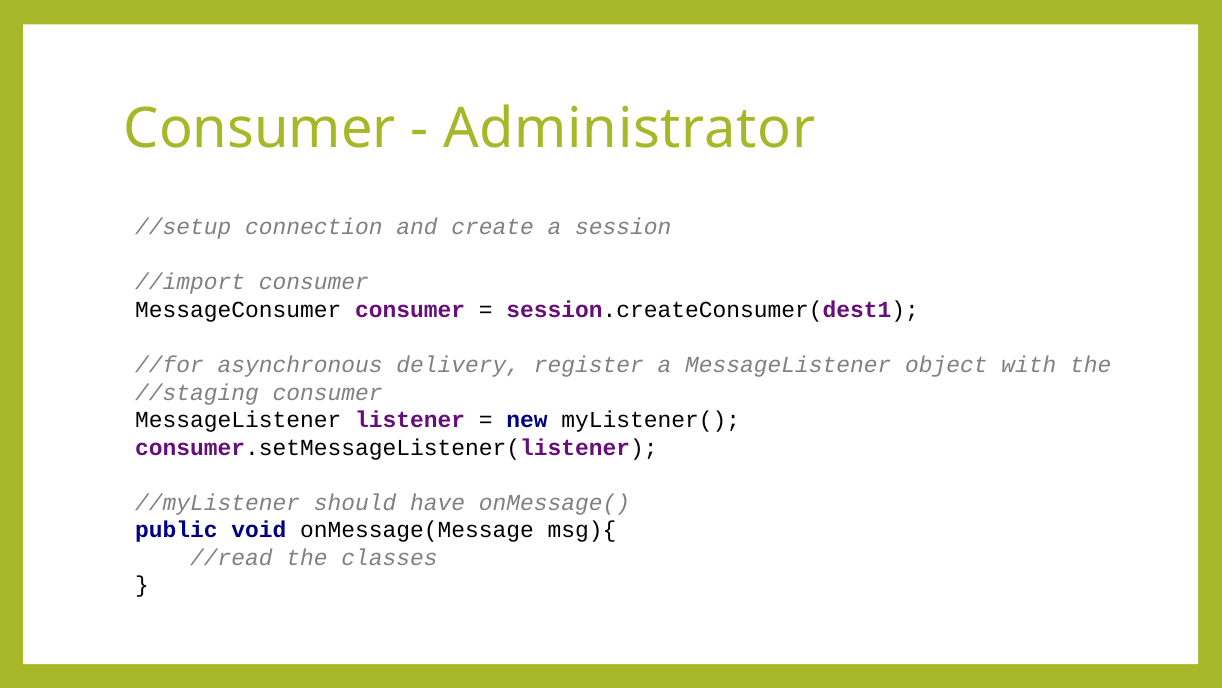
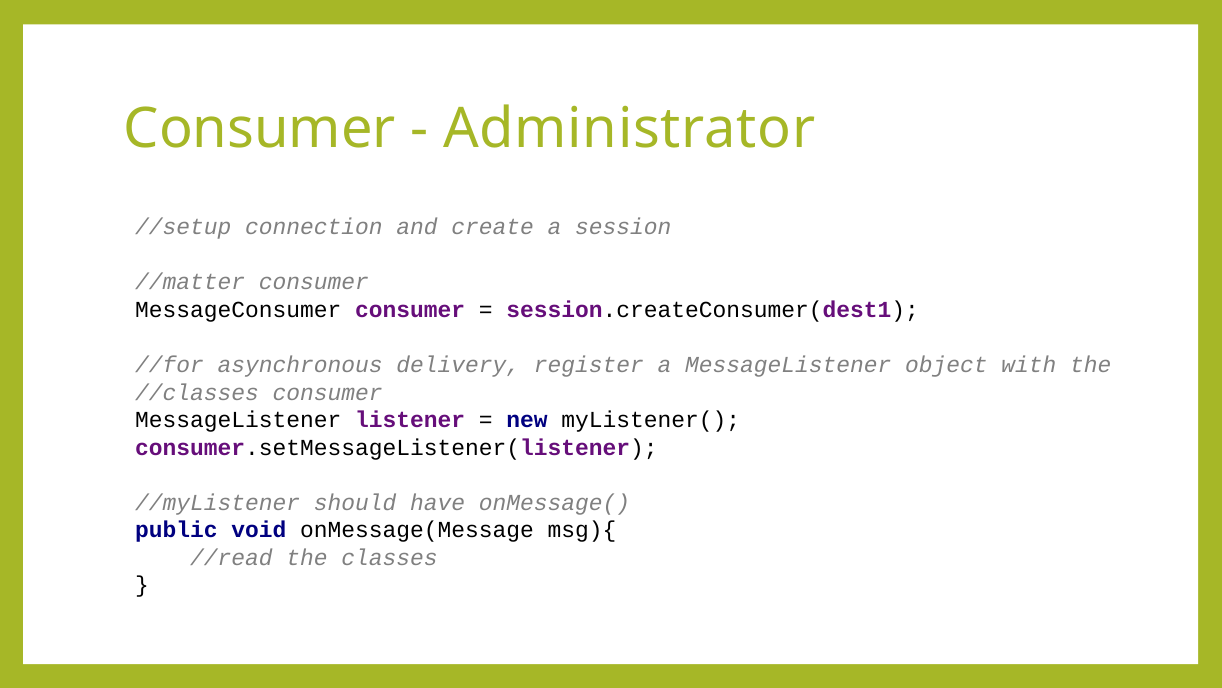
//import: //import -> //matter (190, 282)
//staging: //staging -> //classes (197, 392)
